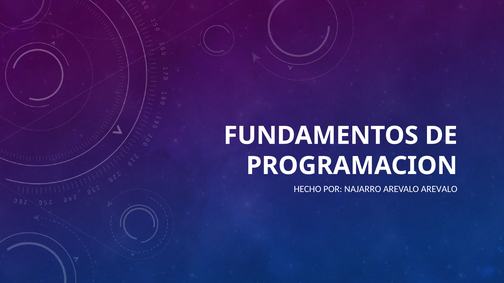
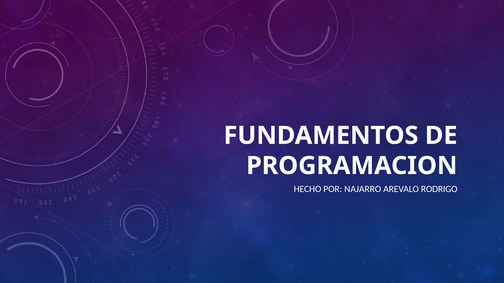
AREVALO AREVALO: AREVALO -> RODRIGO (439, 190)
